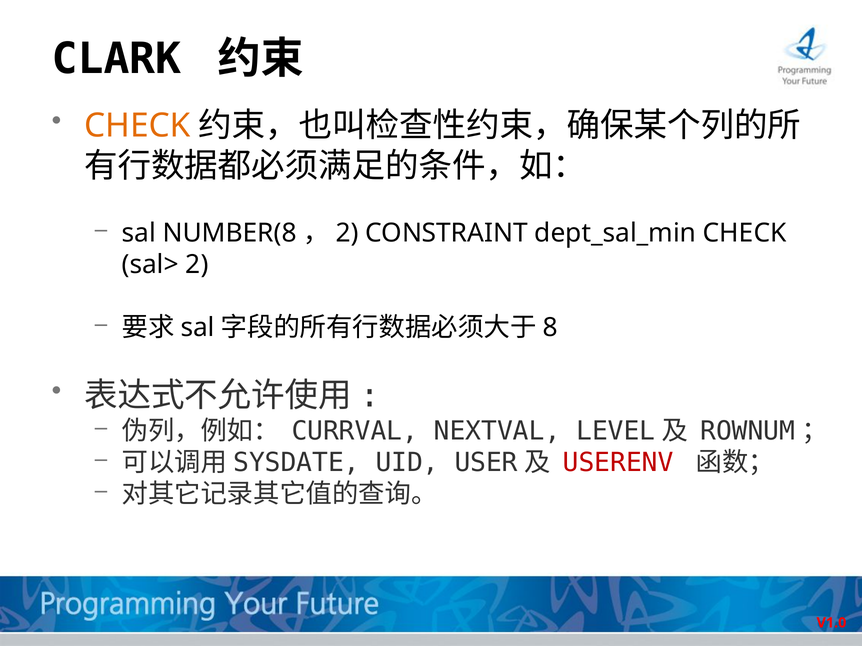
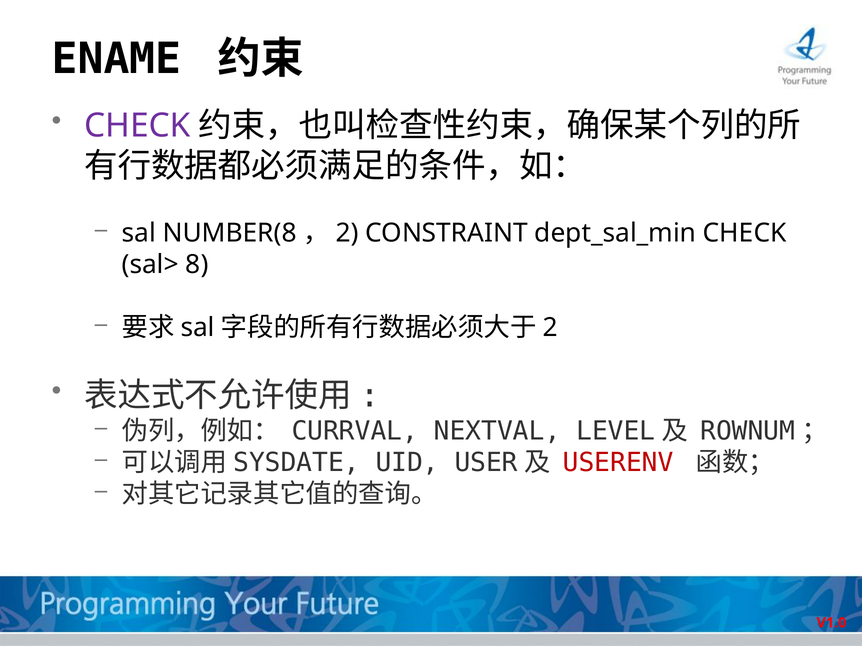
CLARK: CLARK -> ENAME (117, 59)
CHECK colour: orange -> purple (137, 126)
sal> 2: 2 -> 8 (197, 265)
8: 8 -> 2 (550, 328)
